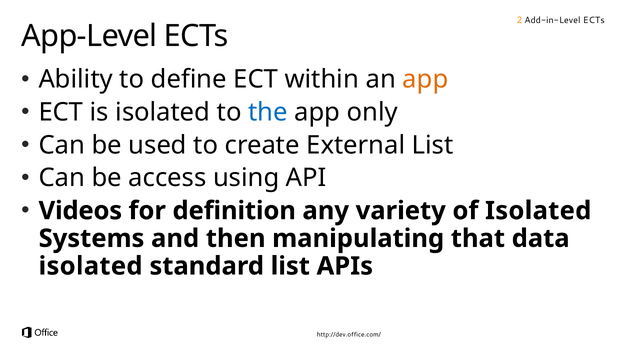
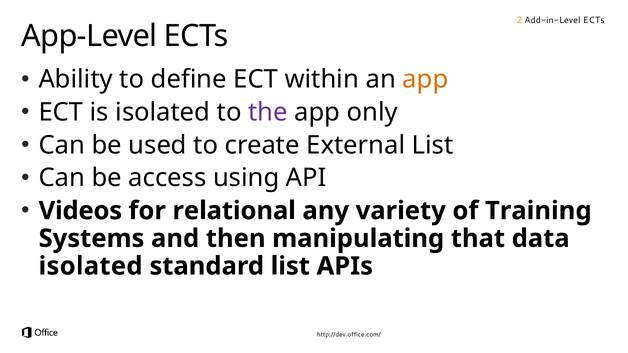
the colour: blue -> purple (268, 112)
definition: definition -> relational (234, 211)
of Isolated: Isolated -> Training (538, 211)
